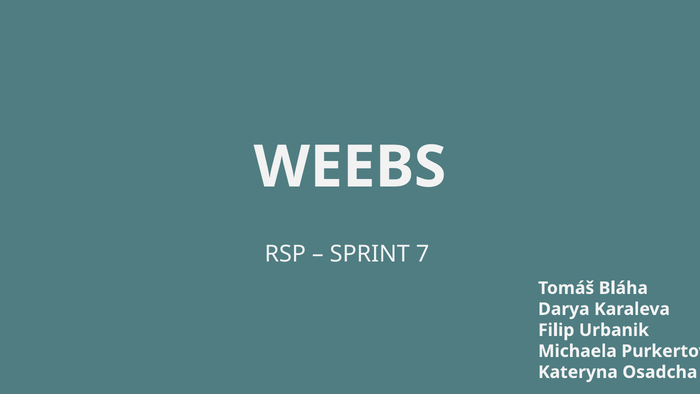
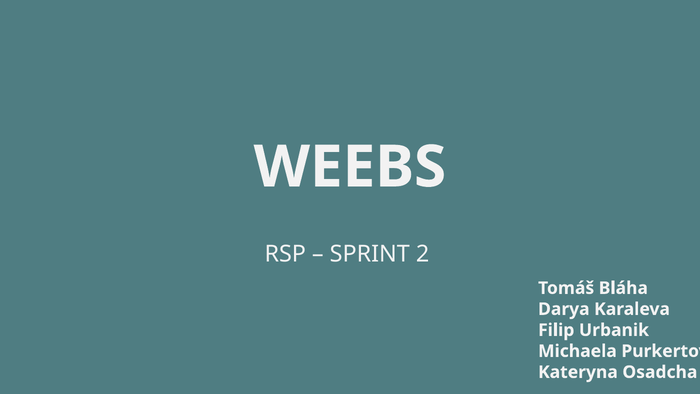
7: 7 -> 2 (423, 254)
